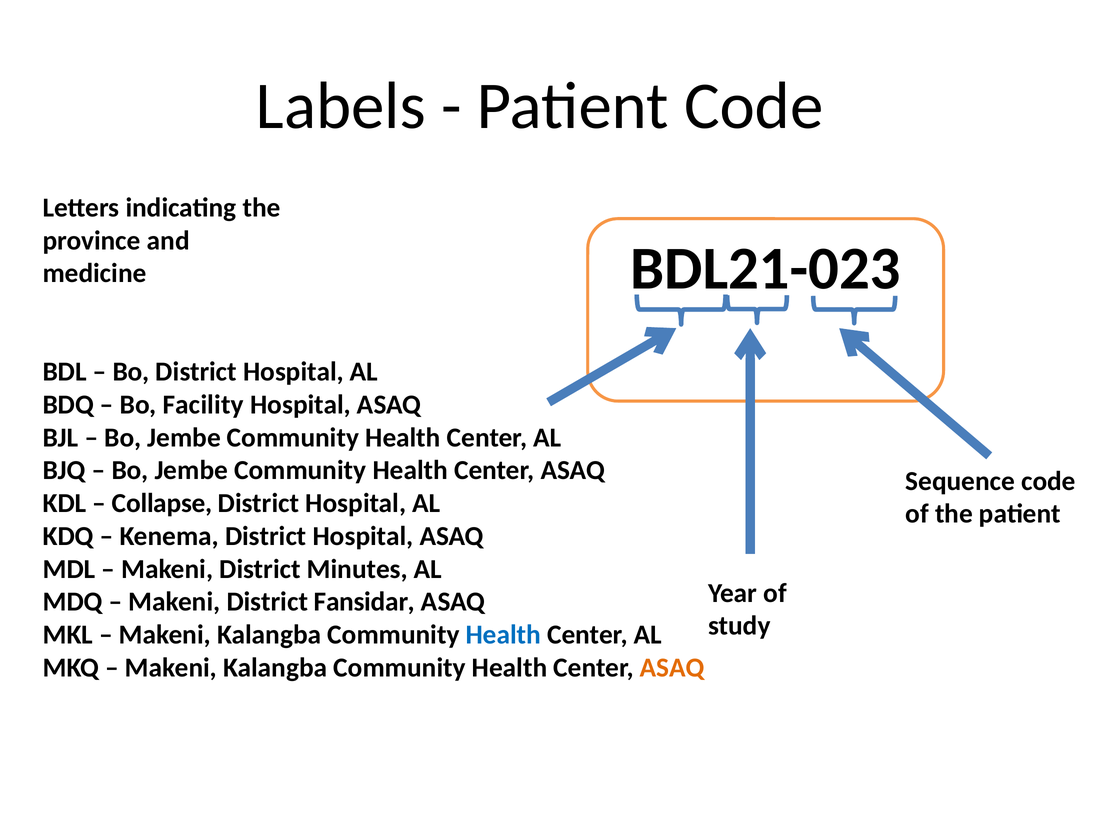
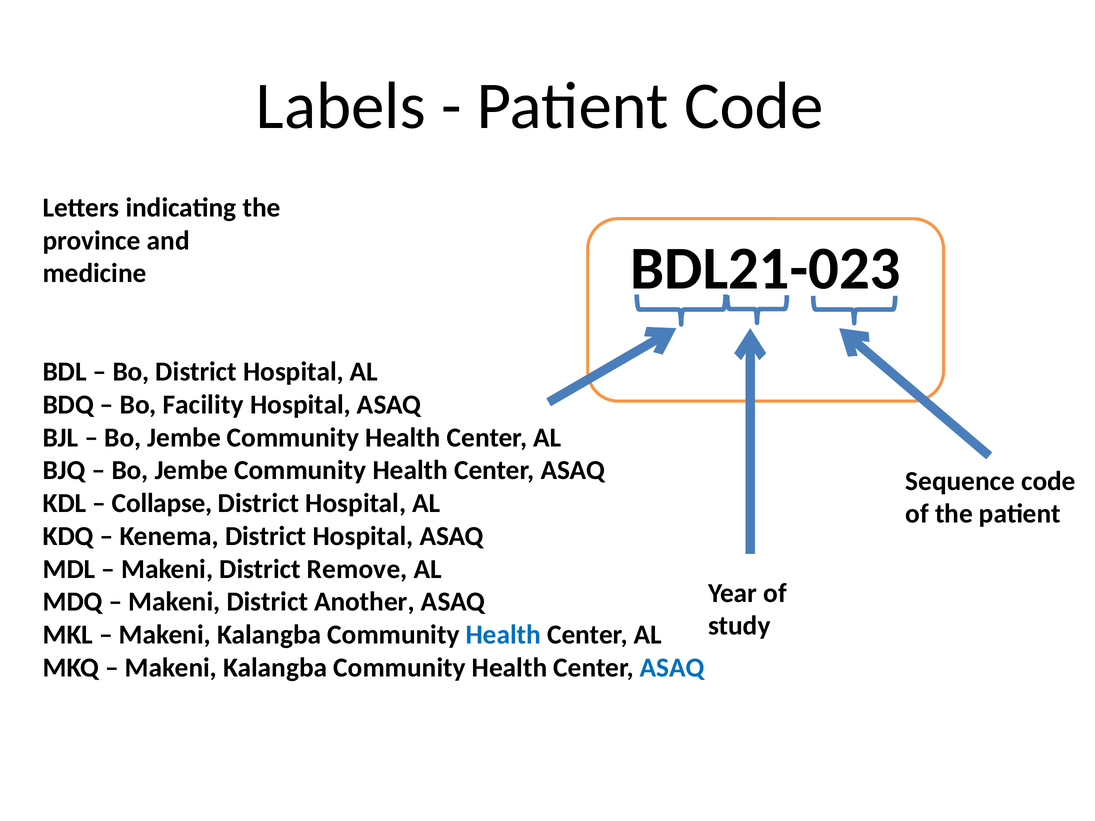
Minutes: Minutes -> Remove (357, 569)
Fansidar: Fansidar -> Another (364, 602)
ASAQ colour: orange -> blue (672, 668)
